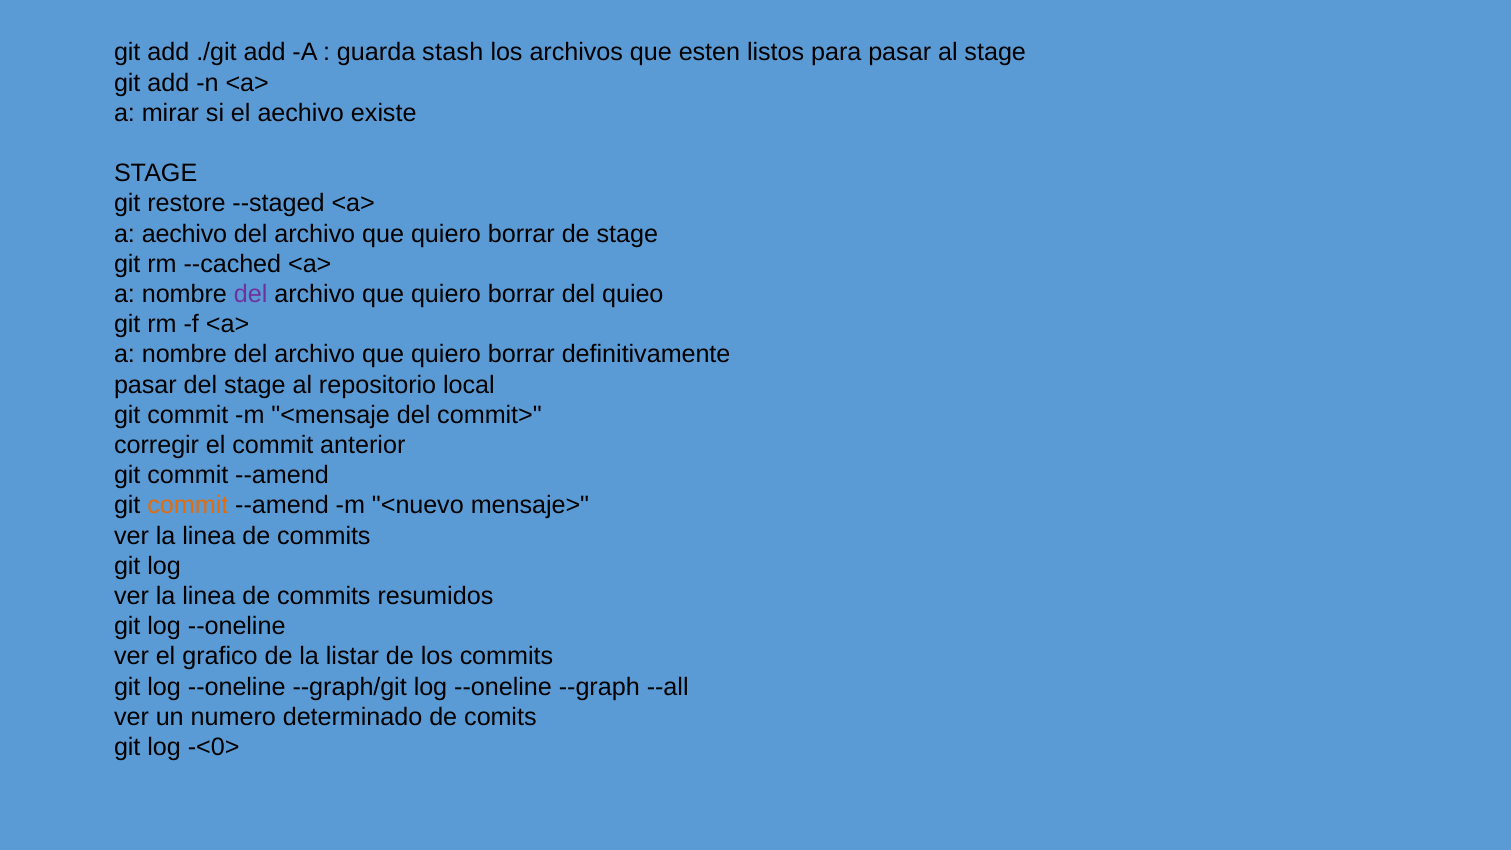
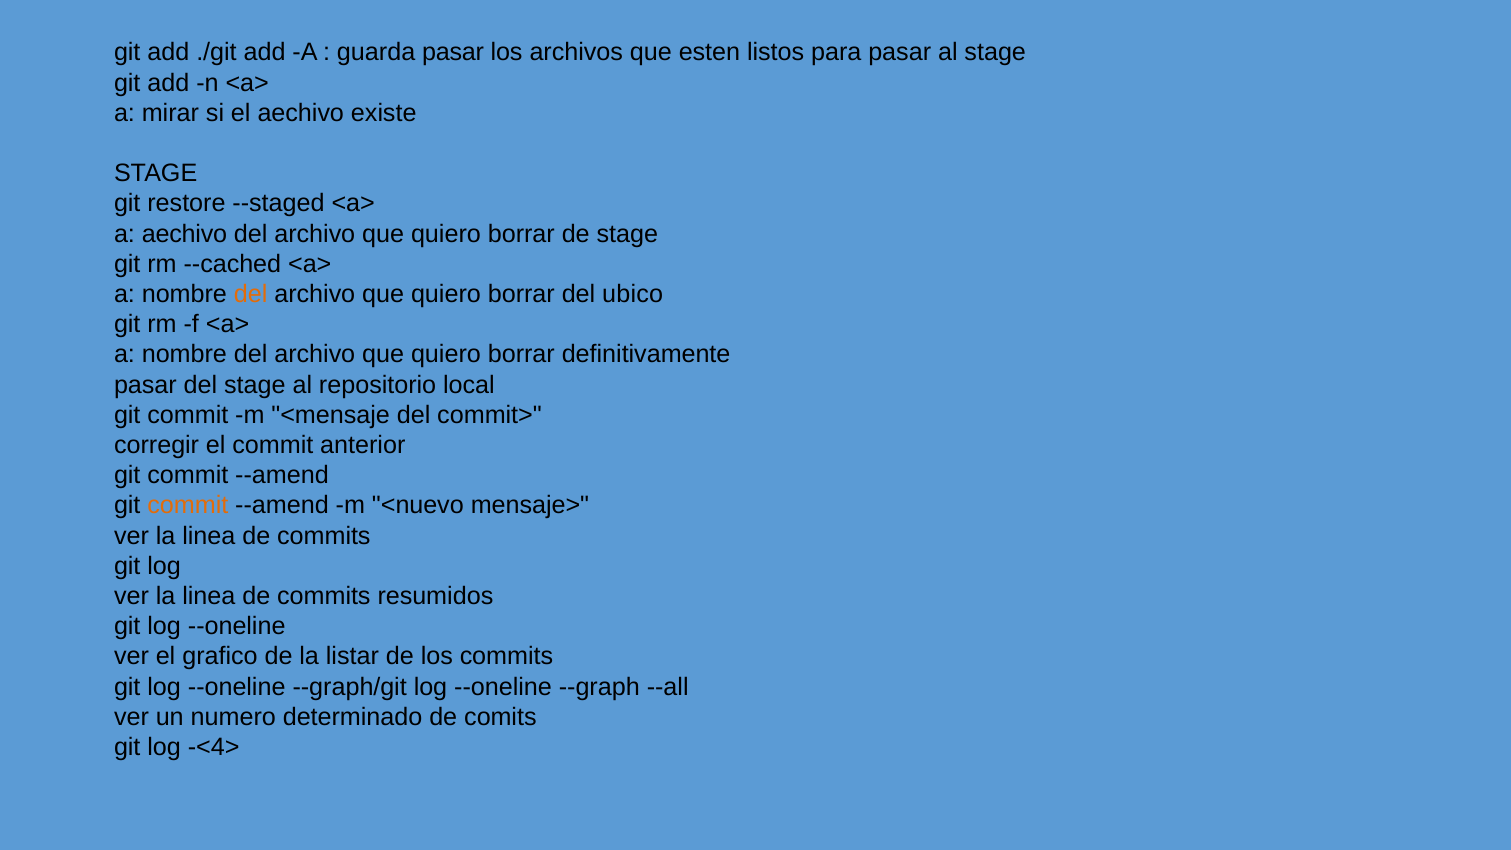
guarda stash: stash -> pasar (453, 53)
del colour: purple -> orange (251, 294)
quieo: quieo -> ubico (633, 294)
-<0>: -<0> -> -<4> (214, 747)
